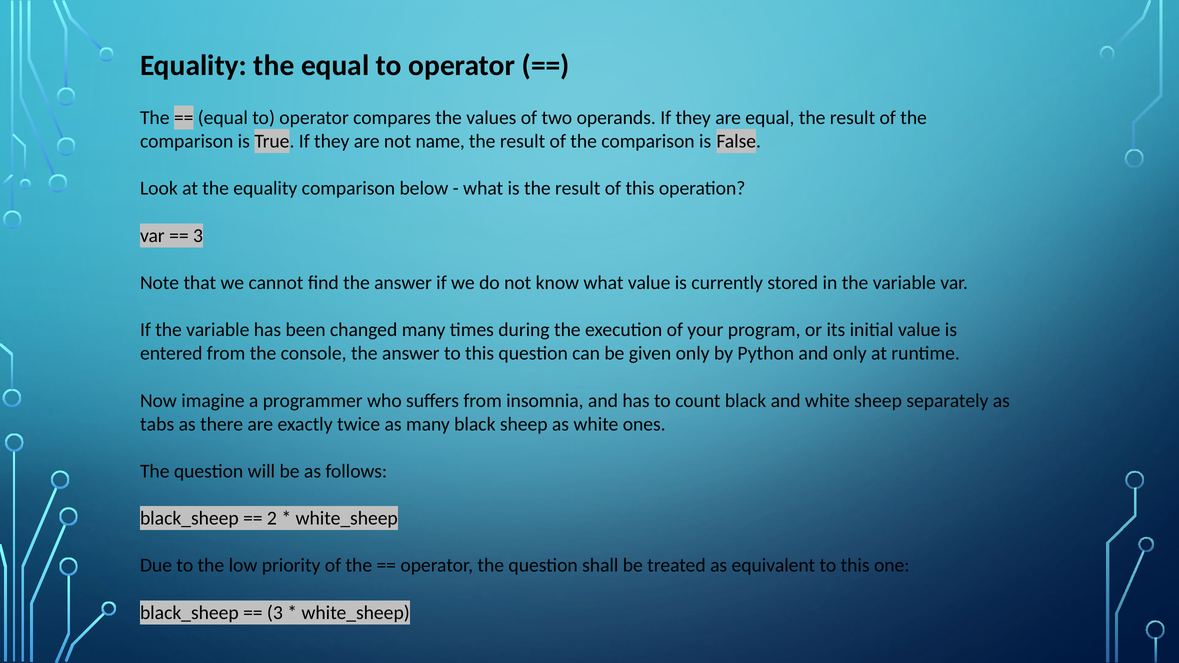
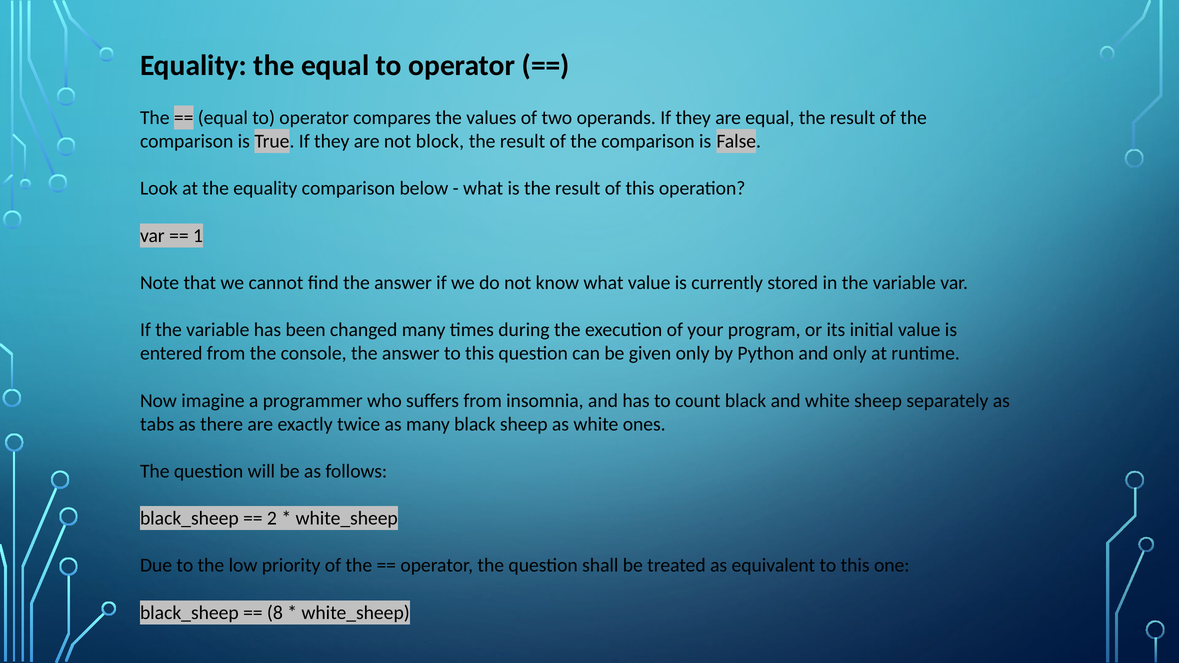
name: name -> block (440, 141)
3: 3 -> 1 (198, 236)
3: 3 -> 8 (275, 613)
